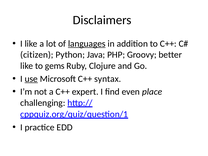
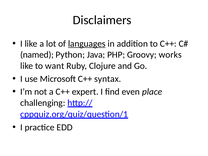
citizen: citizen -> named (37, 55)
better: better -> works (170, 55)
gems: gems -> want (55, 66)
use underline: present -> none (31, 79)
